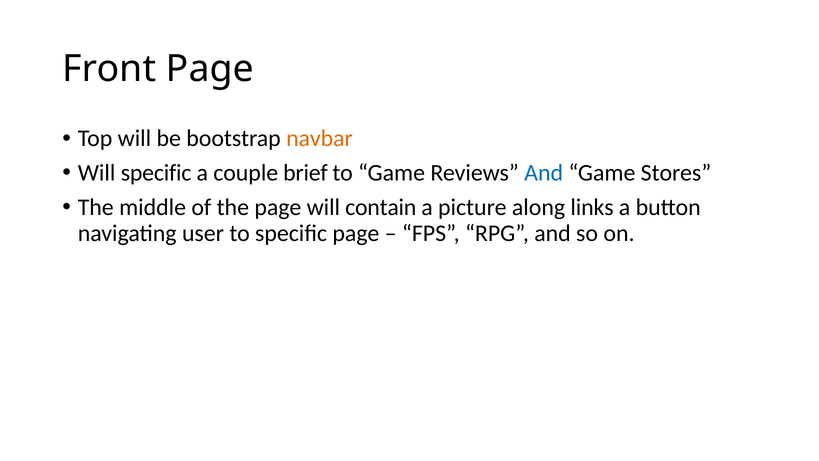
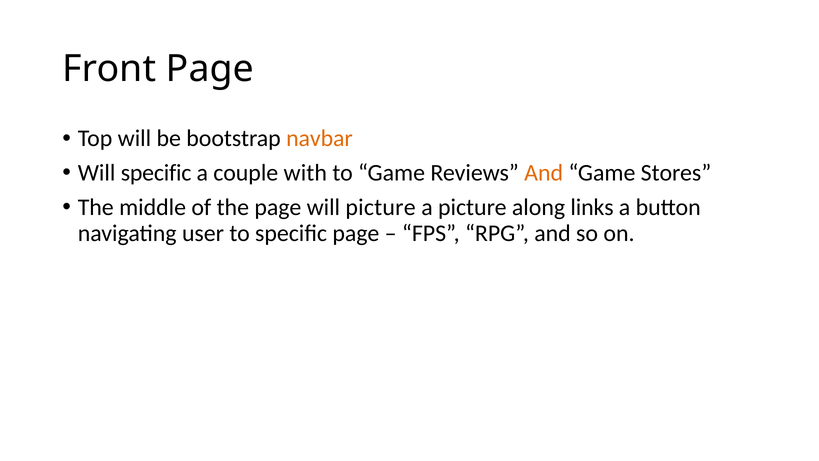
brief: brief -> with (305, 173)
And colour: blue -> orange (544, 173)
will contain: contain -> picture (381, 207)
